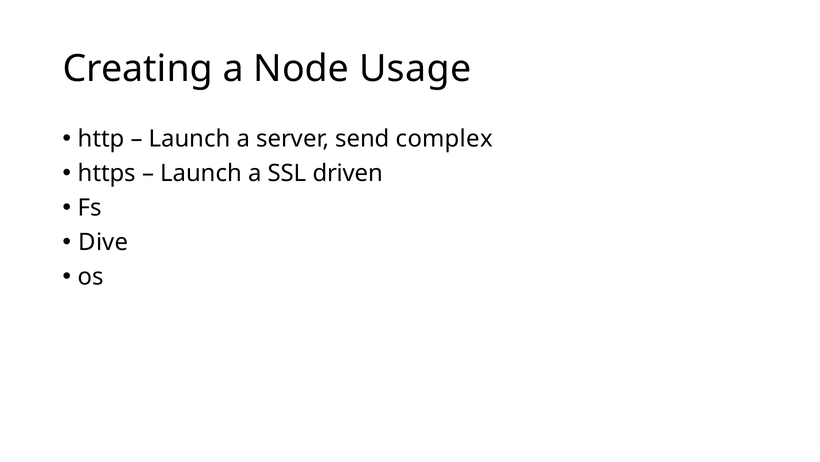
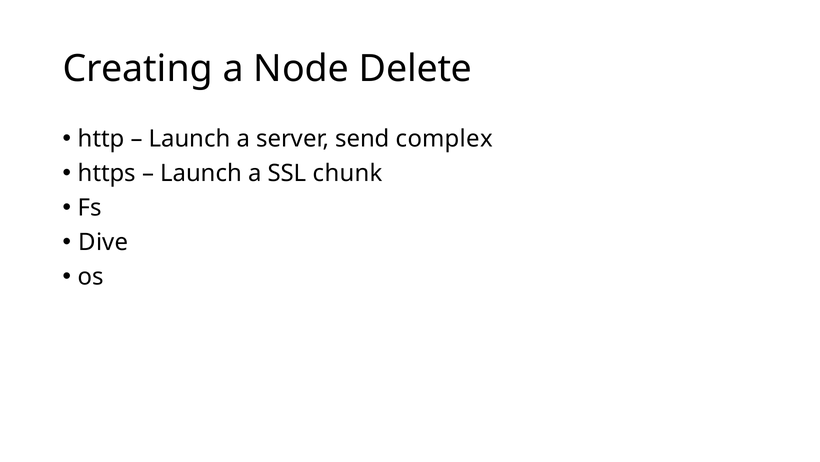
Usage: Usage -> Delete (416, 69)
driven: driven -> chunk (348, 173)
